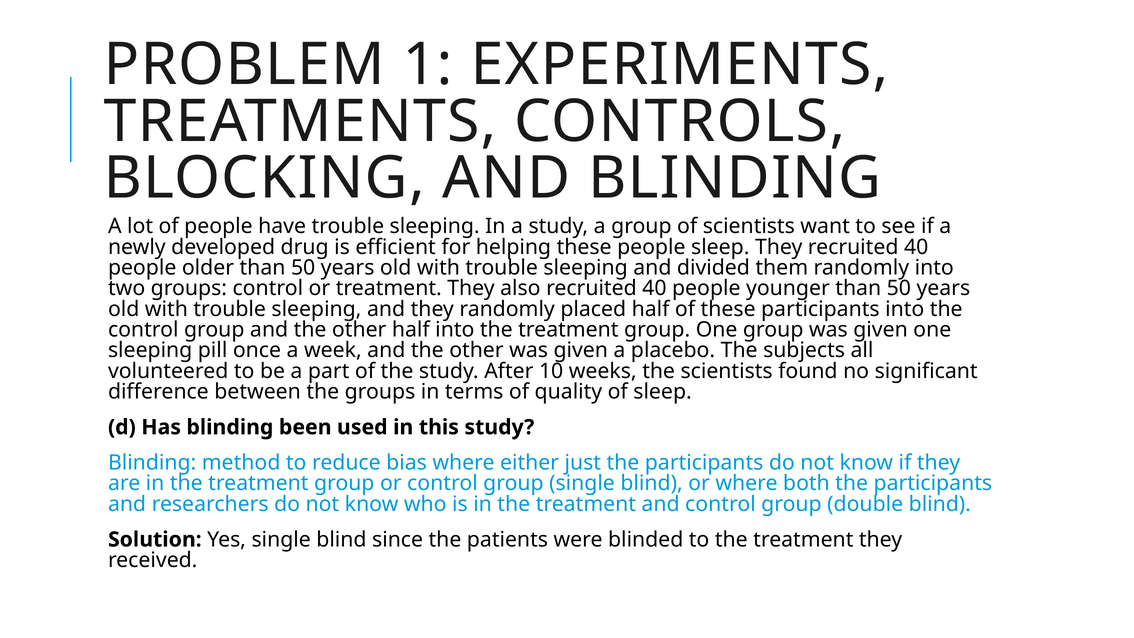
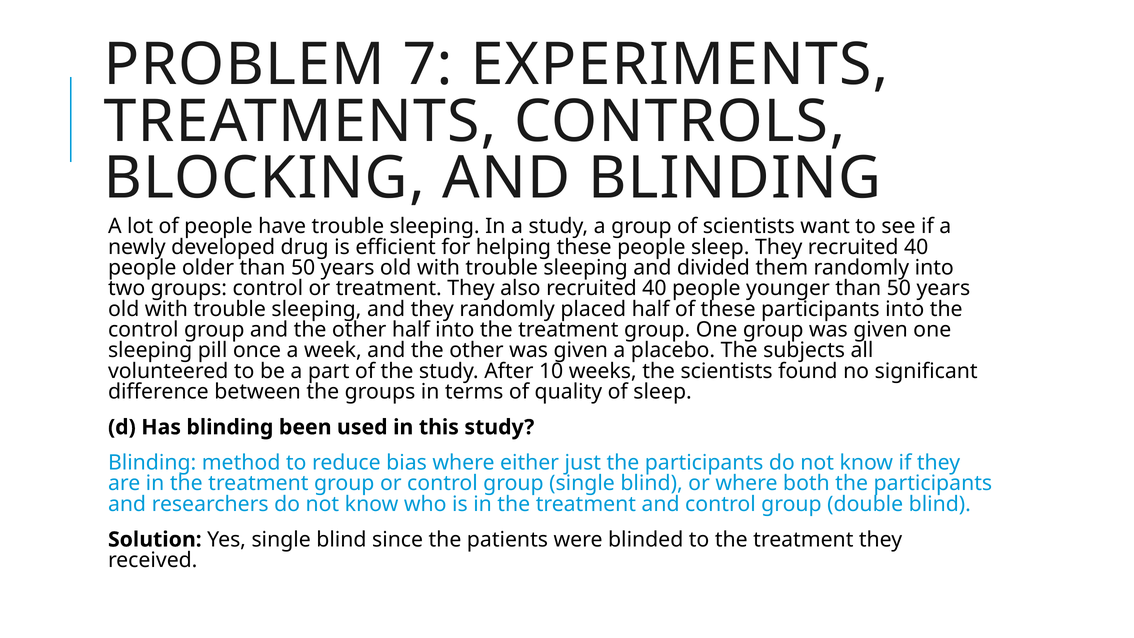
1: 1 -> 7 (428, 65)
